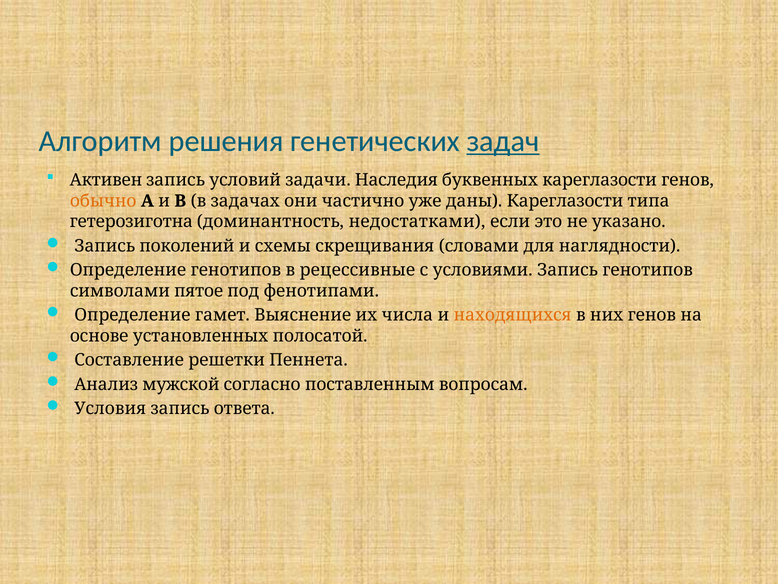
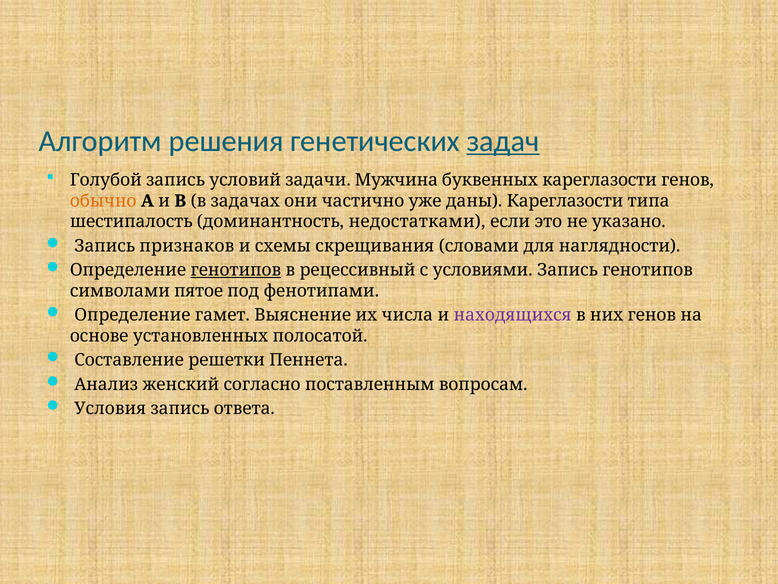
Активен: Активен -> Голубой (106, 180)
Наследия: Наследия -> Мужчина (396, 180)
гетерозиготна: гетерозиготна -> шестипалость (131, 222)
поколений: поколений -> признаков (187, 246)
генотипов underline: none -> present (236, 270)
рецессивные: рецессивные -> рецессивный (357, 270)
находящихся colour: orange -> purple (513, 315)
мужской: мужской -> женский (181, 384)
